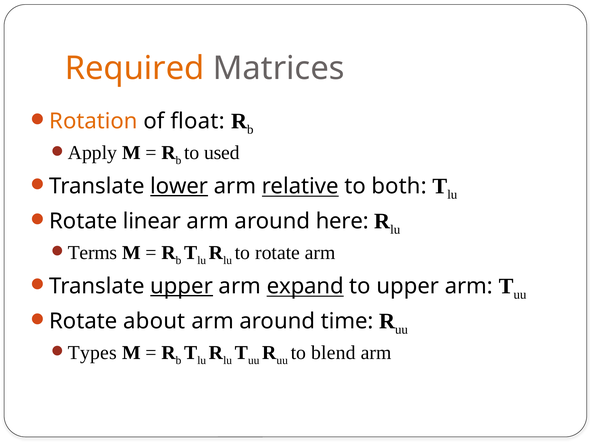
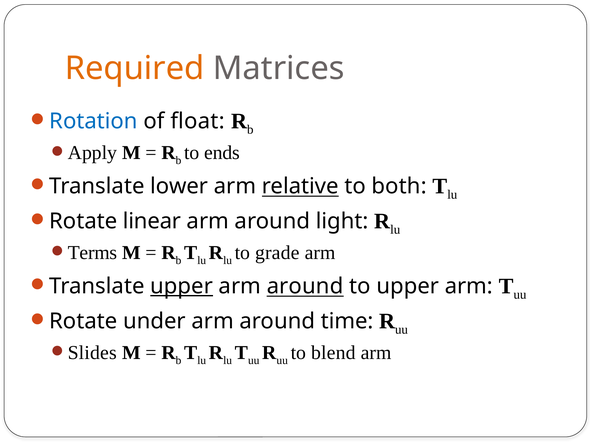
Rotation colour: orange -> blue (93, 121)
used: used -> ends (222, 153)
lower underline: present -> none (179, 186)
here: here -> light (342, 221)
to rotate: rotate -> grade (277, 253)
expand: expand -> around (305, 286)
about: about -> under (154, 321)
Types: Types -> Slides (92, 353)
